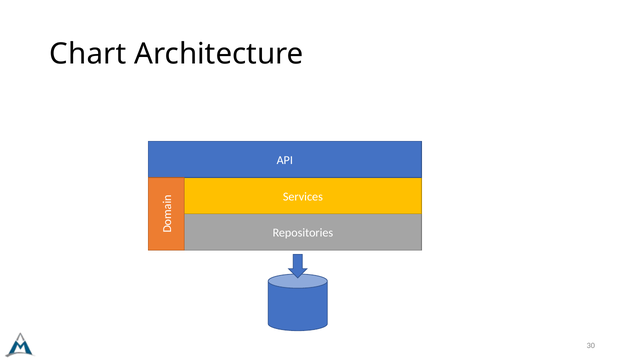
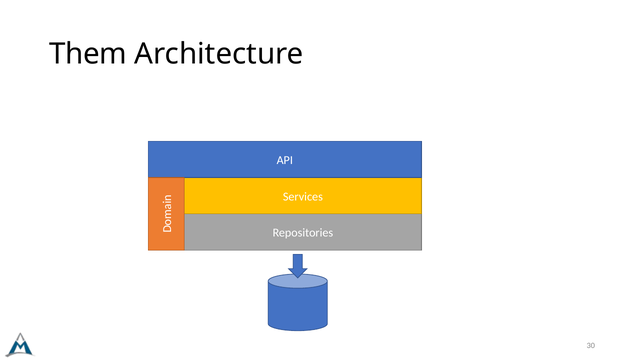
Chart: Chart -> Them (88, 54)
